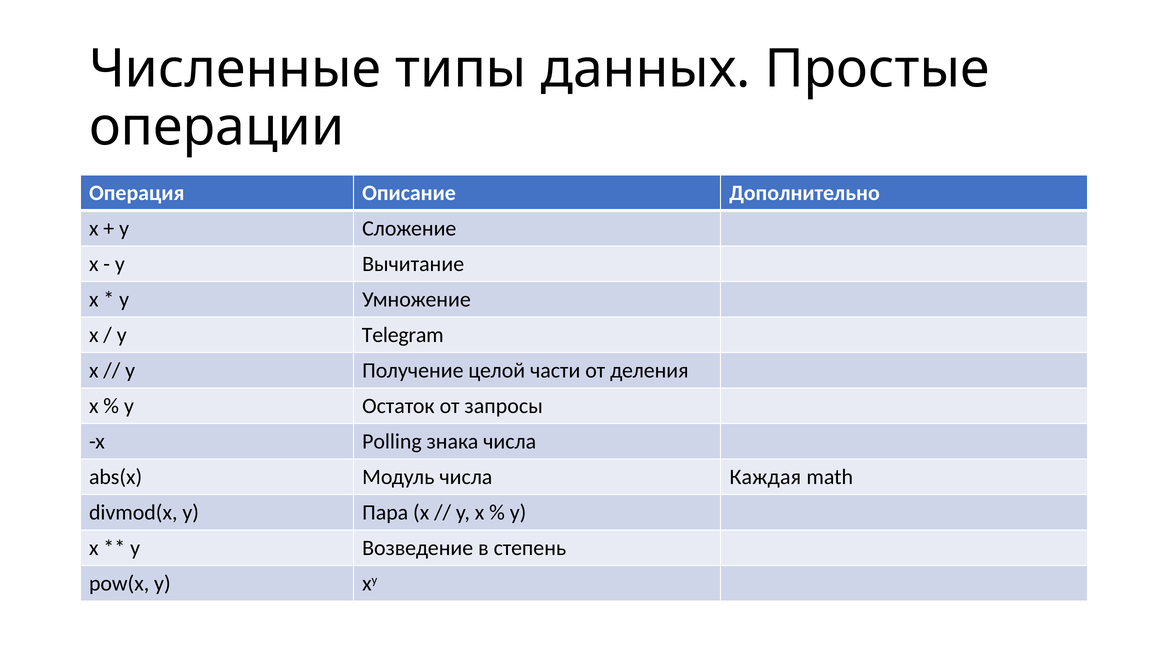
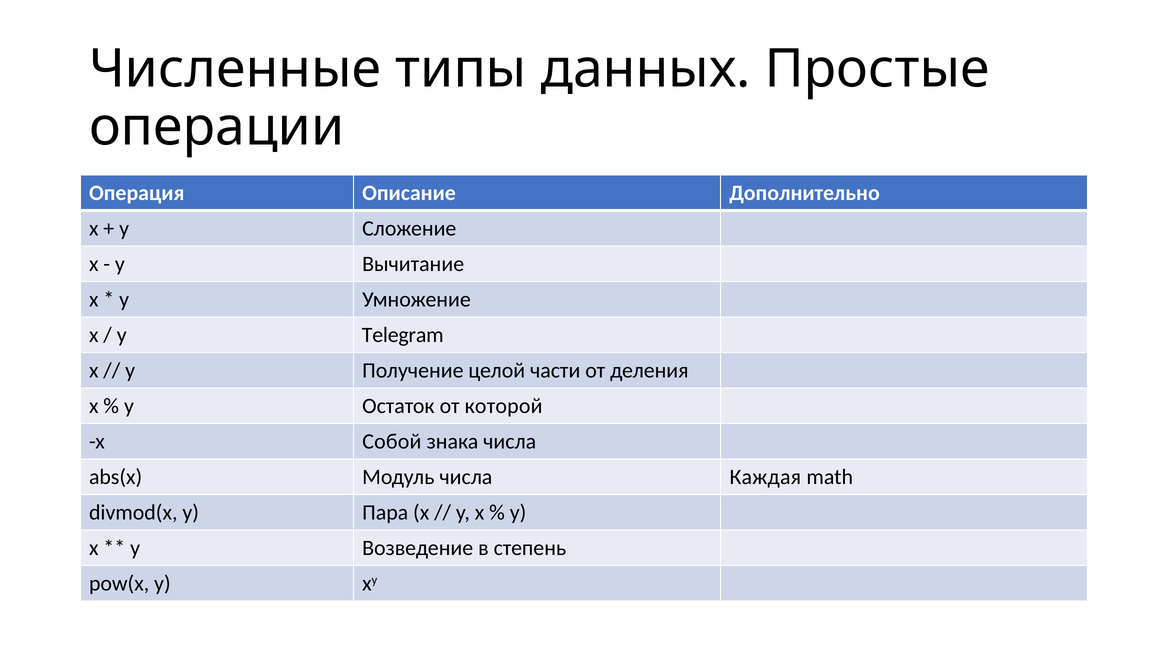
запросы: запросы -> которой (504, 406)
Polling: Polling -> Собой (392, 442)
